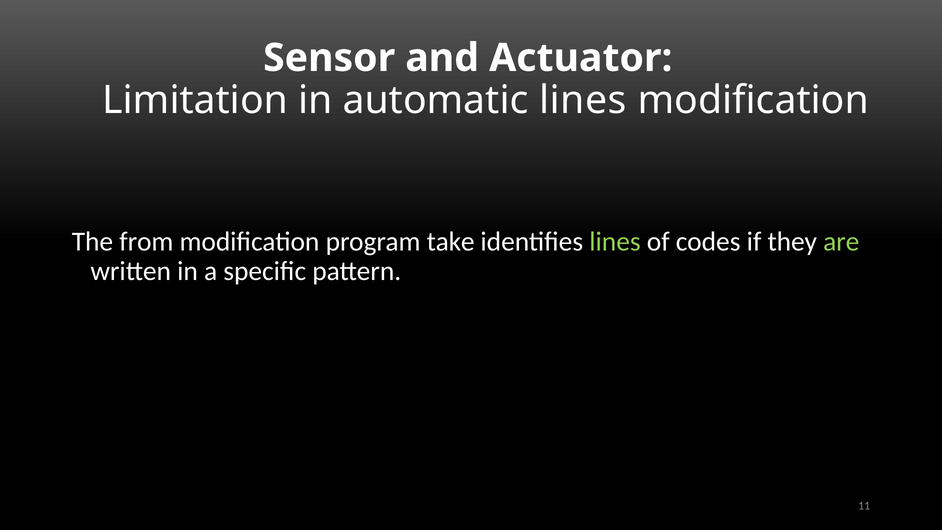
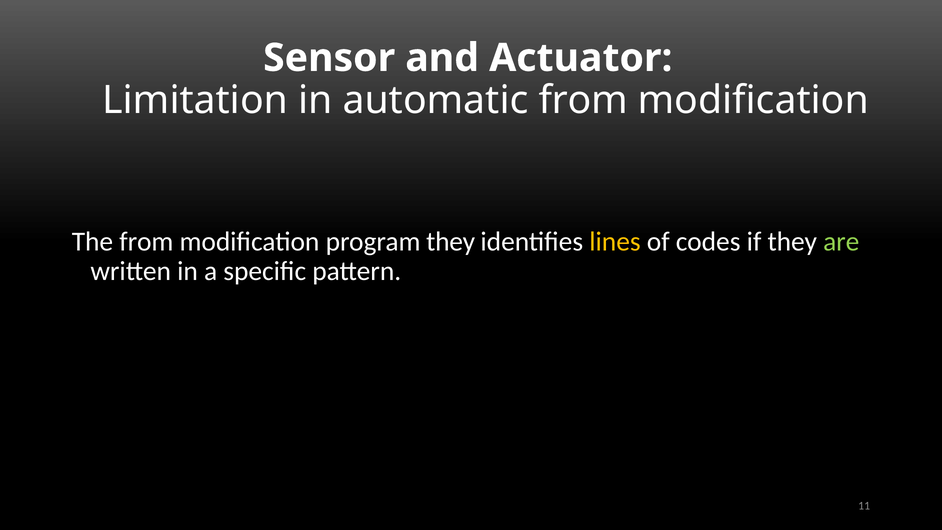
automatic lines: lines -> from (583, 100)
program take: take -> they (451, 242)
lines colour: light green -> yellow (615, 242)
